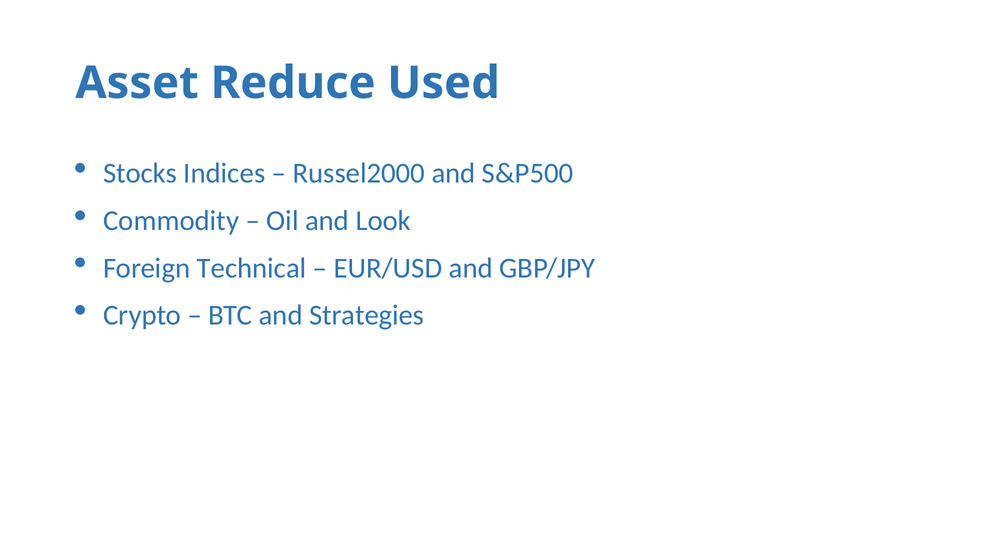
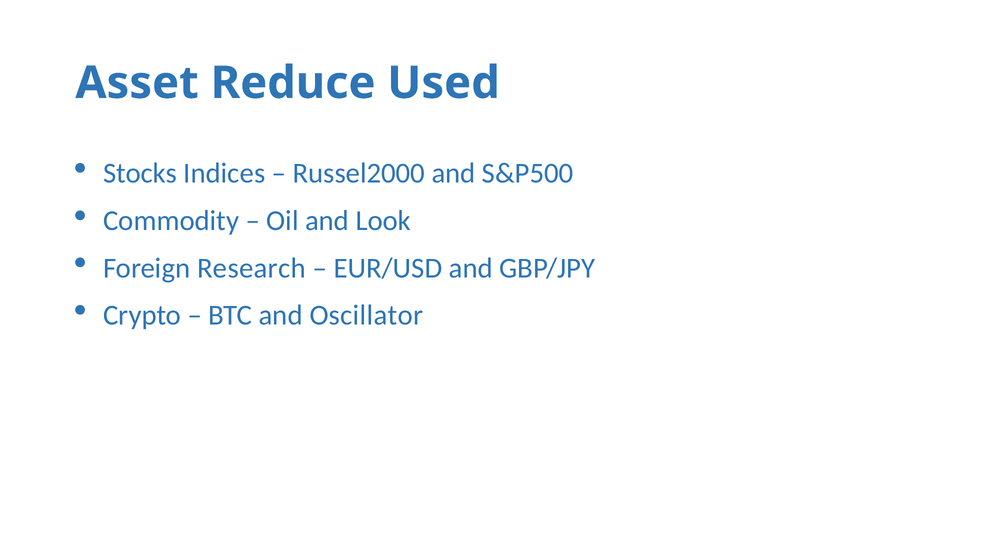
Technical: Technical -> Research (251, 268)
Strategies: Strategies -> Oscillator (366, 315)
